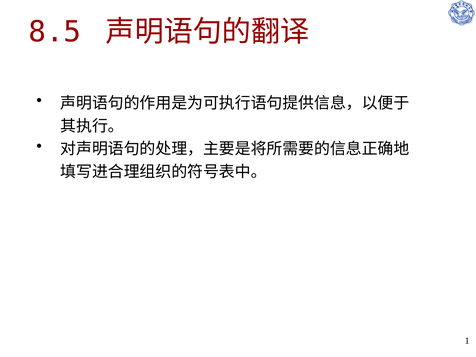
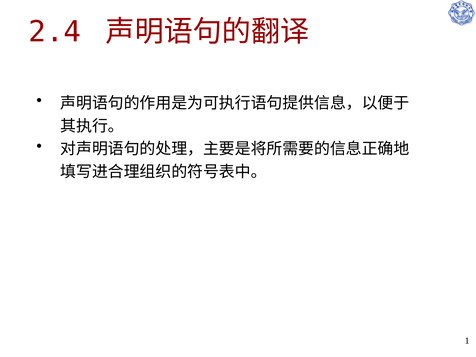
8.5: 8.5 -> 2.4 (55, 32)
